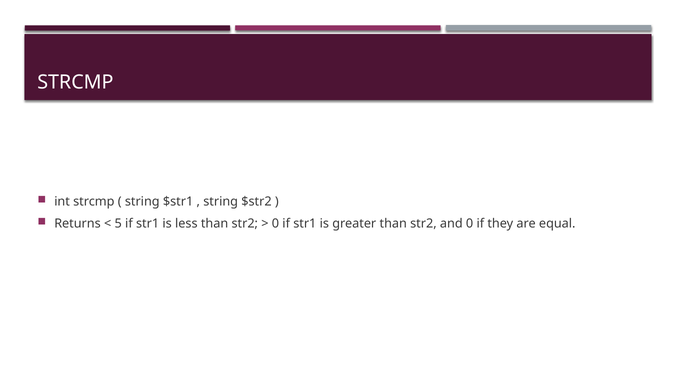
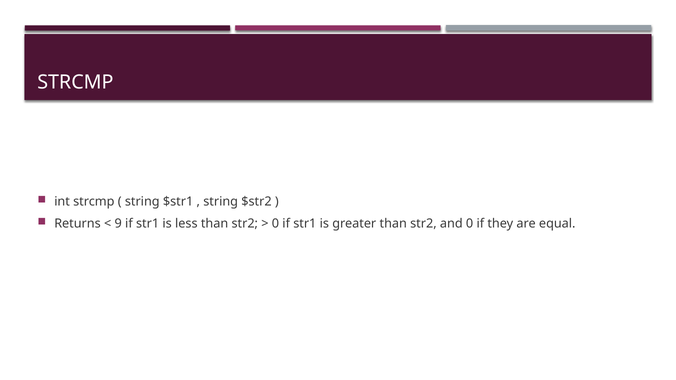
5: 5 -> 9 (118, 224)
